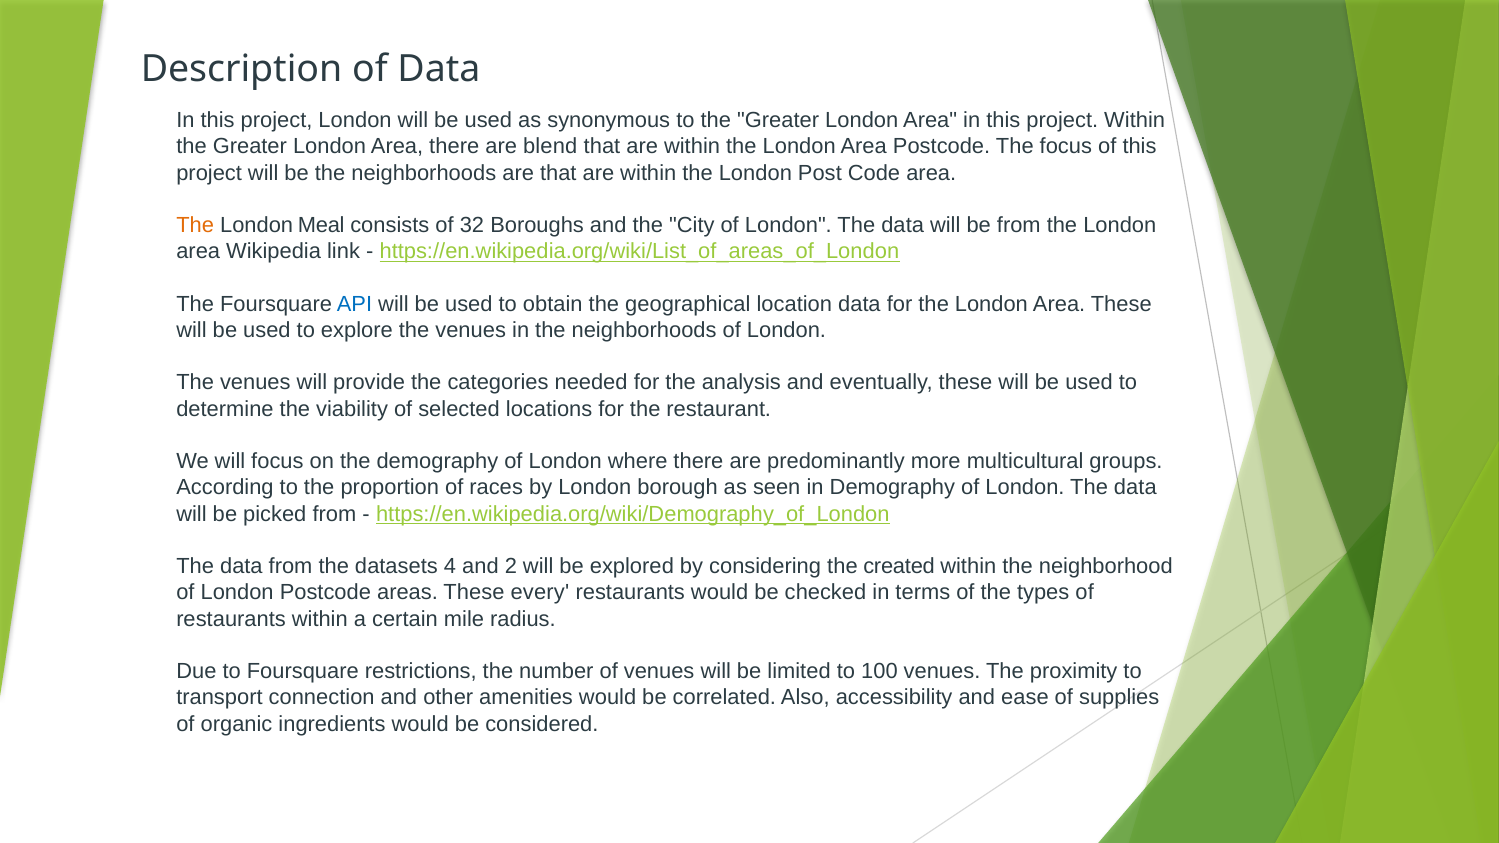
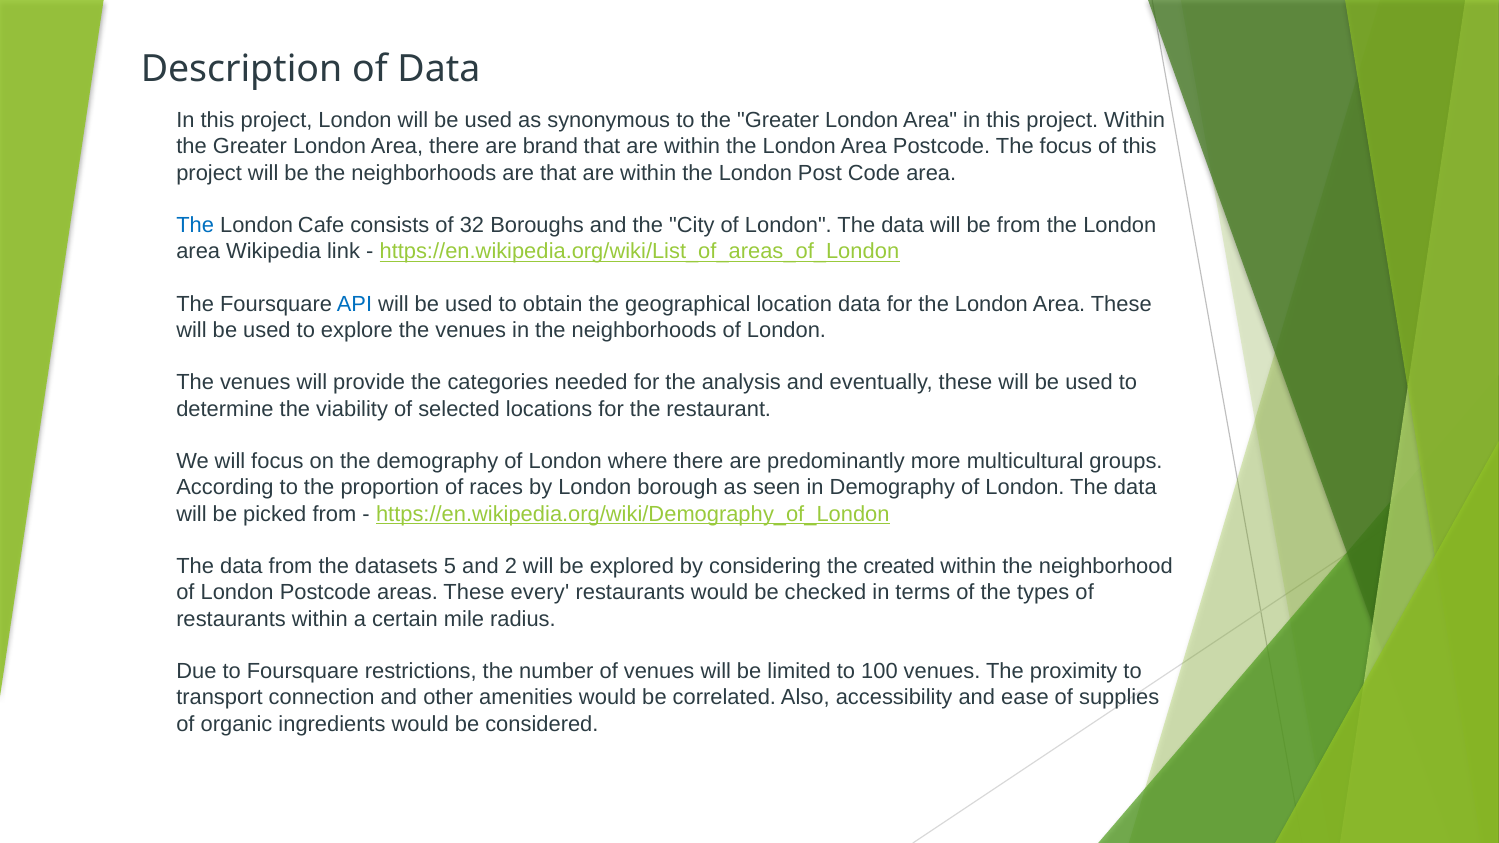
blend: blend -> brand (550, 147)
The colour: orange -> blue (195, 225)
Meal: Meal -> Cafe (321, 225)
4: 4 -> 5 (450, 567)
